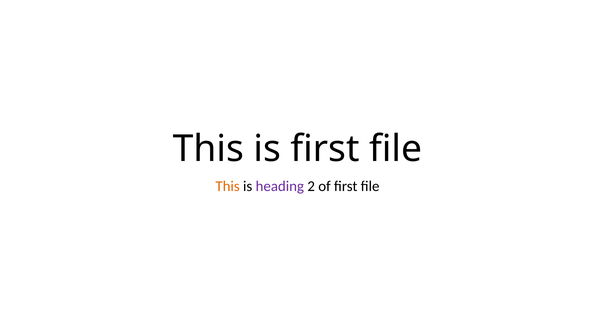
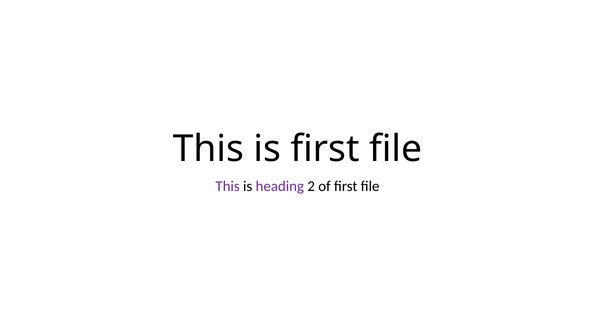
This colour: orange -> purple (228, 186)
